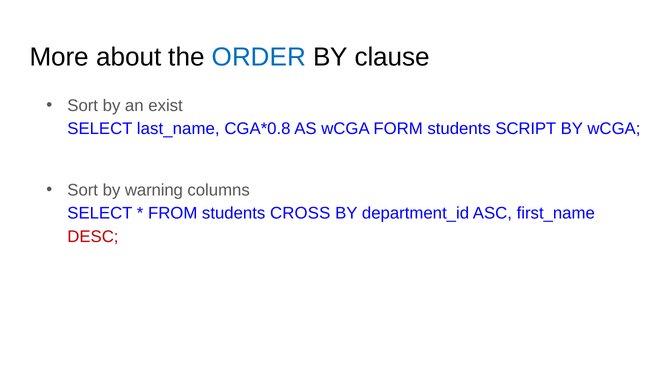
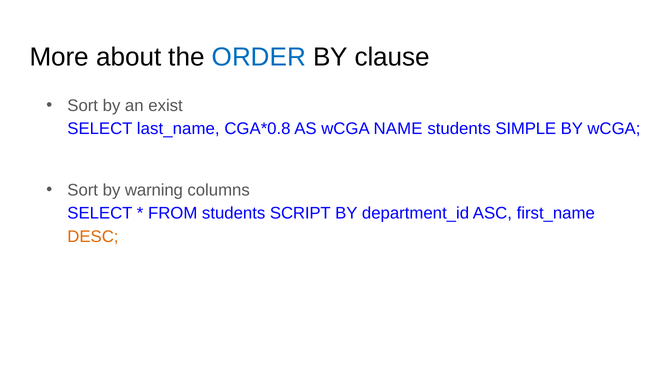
FORM: FORM -> NAME (398, 129)
SCRIPT: SCRIPT -> SIMPLE (526, 129)
CROSS: CROSS -> SCRIPT (300, 213)
DESC colour: red -> orange (93, 236)
